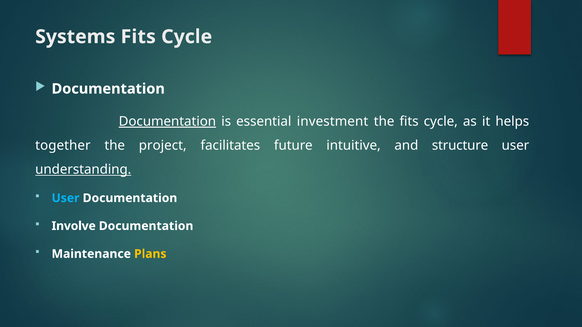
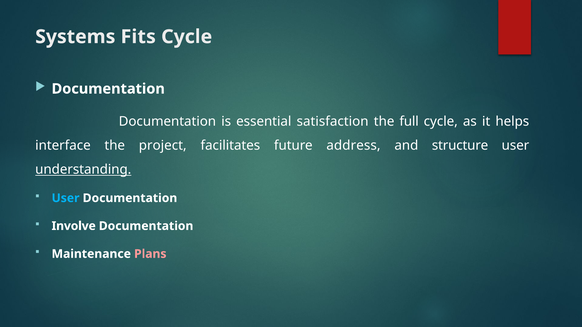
Documentation underline: present -> none (167, 122)
investment: investment -> satisfaction (333, 122)
the fits: fits -> full (409, 122)
together: together -> interface (63, 146)
intuitive: intuitive -> address (353, 146)
Plans colour: yellow -> pink (150, 254)
